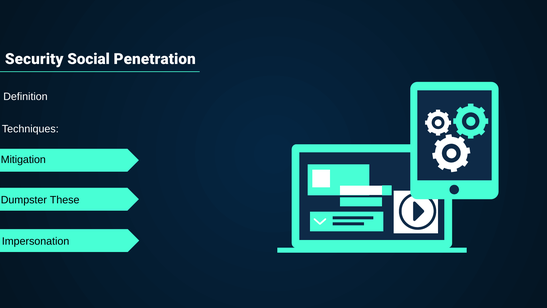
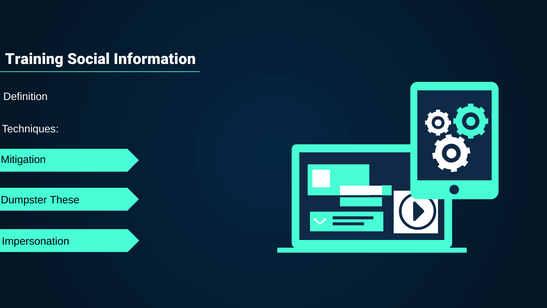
Security: Security -> Training (34, 59)
Penetration: Penetration -> Information (155, 59)
